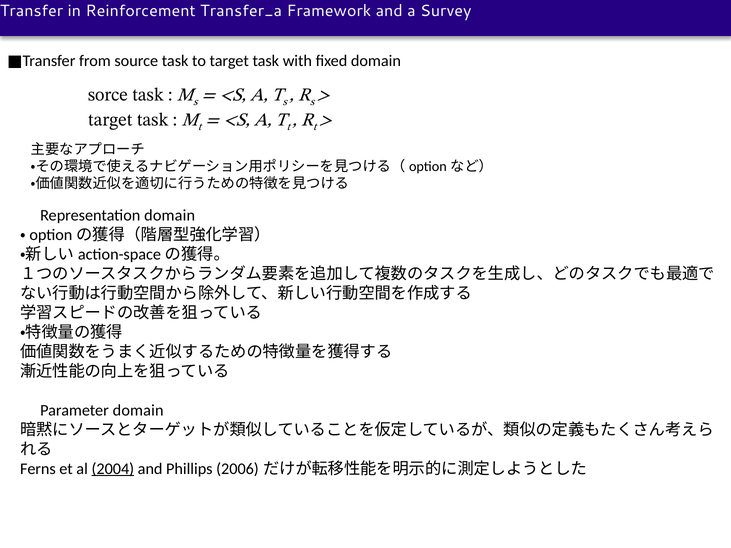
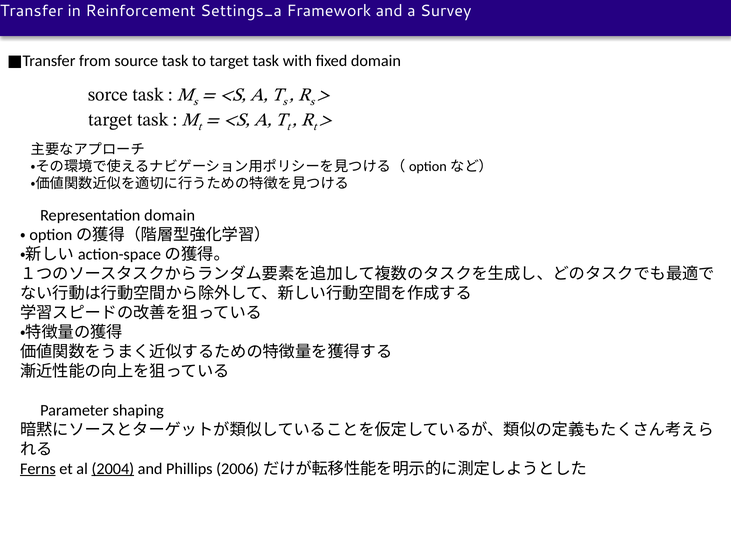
Transfer_a: Transfer_a -> Settings_a (241, 11)
♦Parameter domain: domain -> shaping (138, 410)
Ferns underline: none -> present (38, 469)
